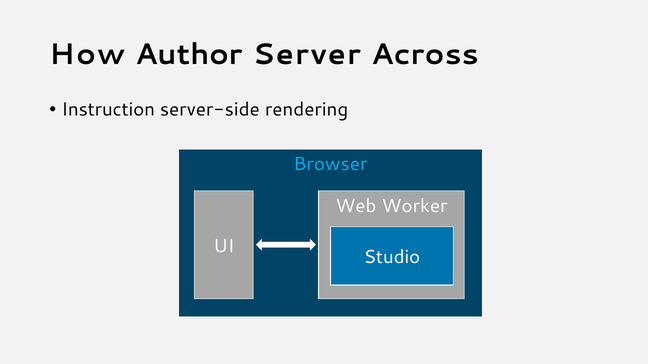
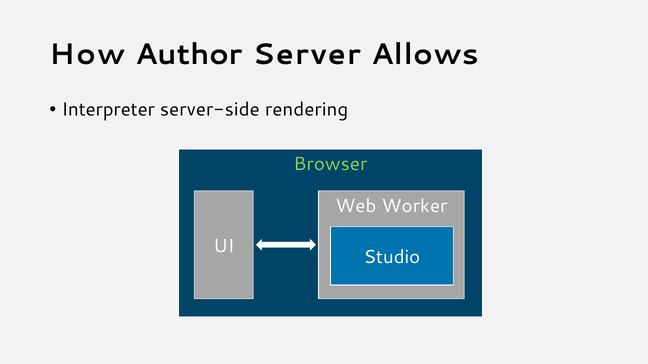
Across: Across -> Allows (425, 54)
Instruction: Instruction -> Interpreter (108, 110)
Browser colour: light blue -> light green (330, 164)
